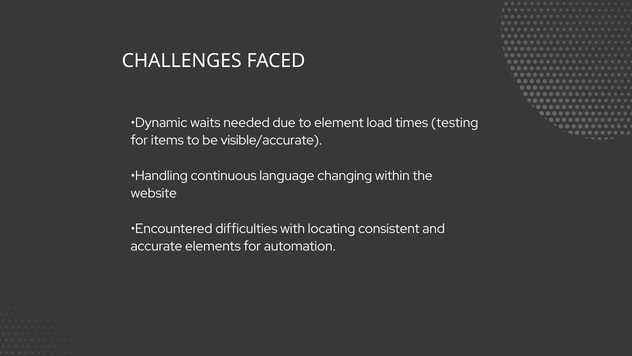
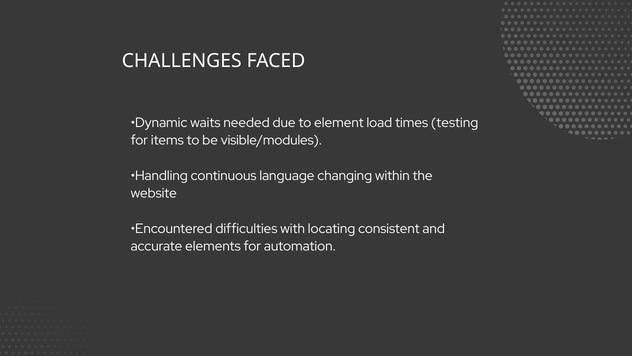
visible/accurate: visible/accurate -> visible/modules (271, 140)
